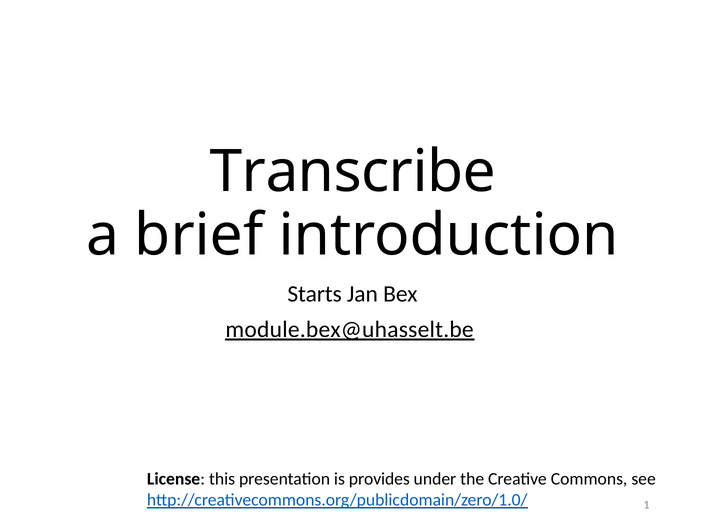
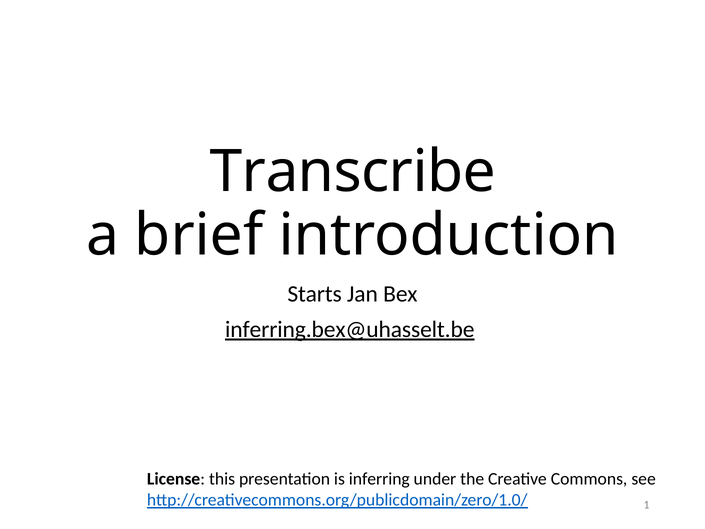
module.bex@uhasselt.be: module.bex@uhasselt.be -> inferring.bex@uhasselt.be (350, 329)
provides: provides -> inferring (379, 479)
